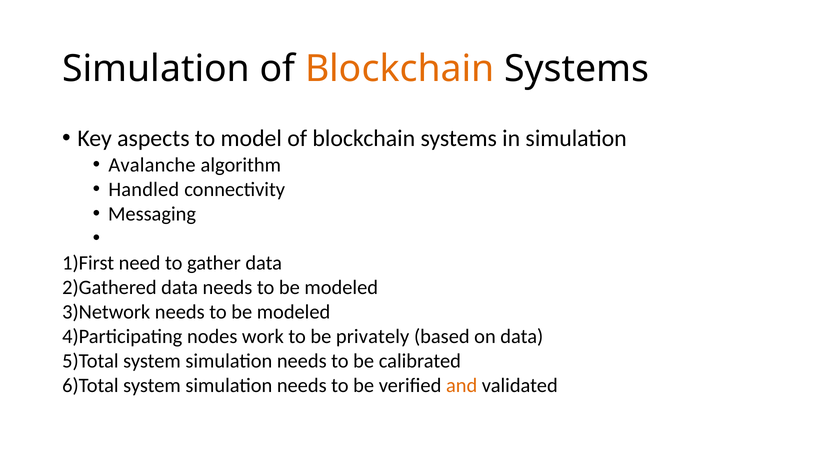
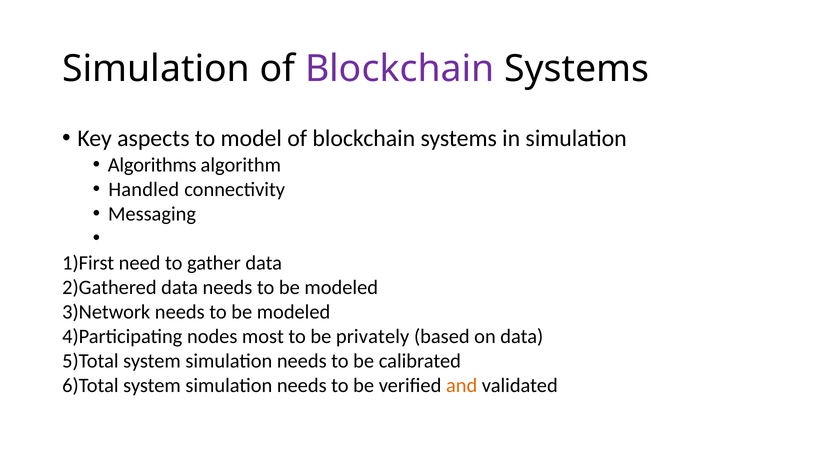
Blockchain colour: orange -> purple (400, 69)
Avalanche: Avalanche -> Algorithms (152, 165)
work: work -> most (263, 336)
